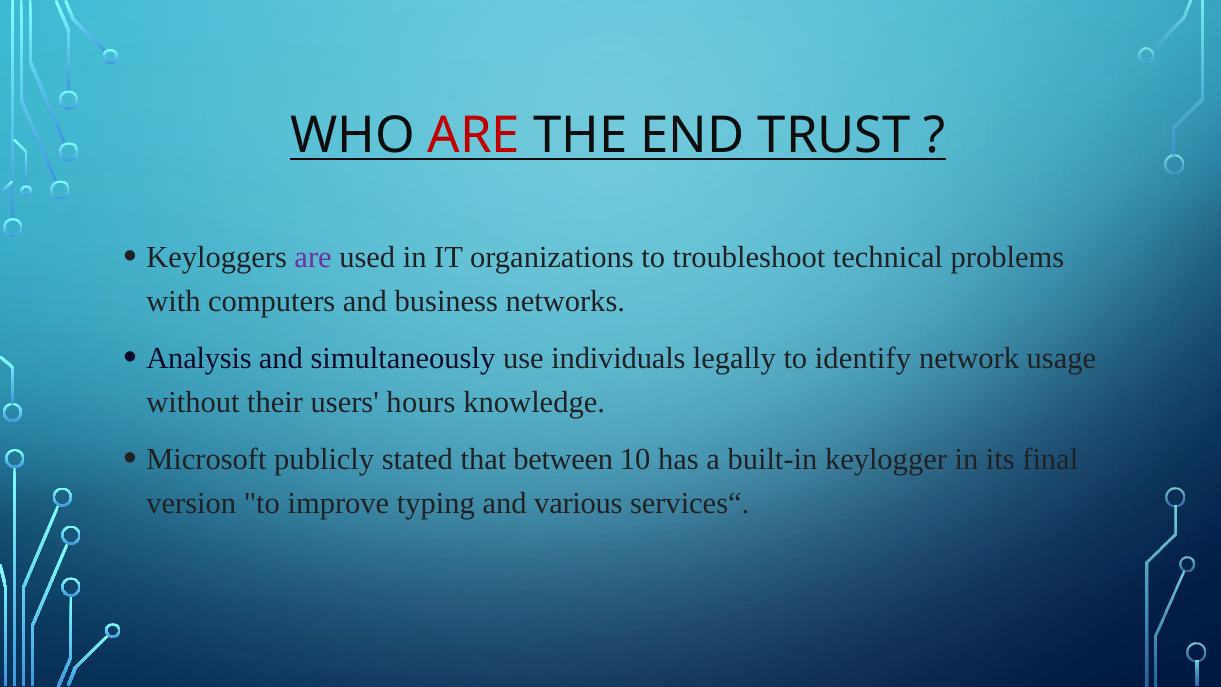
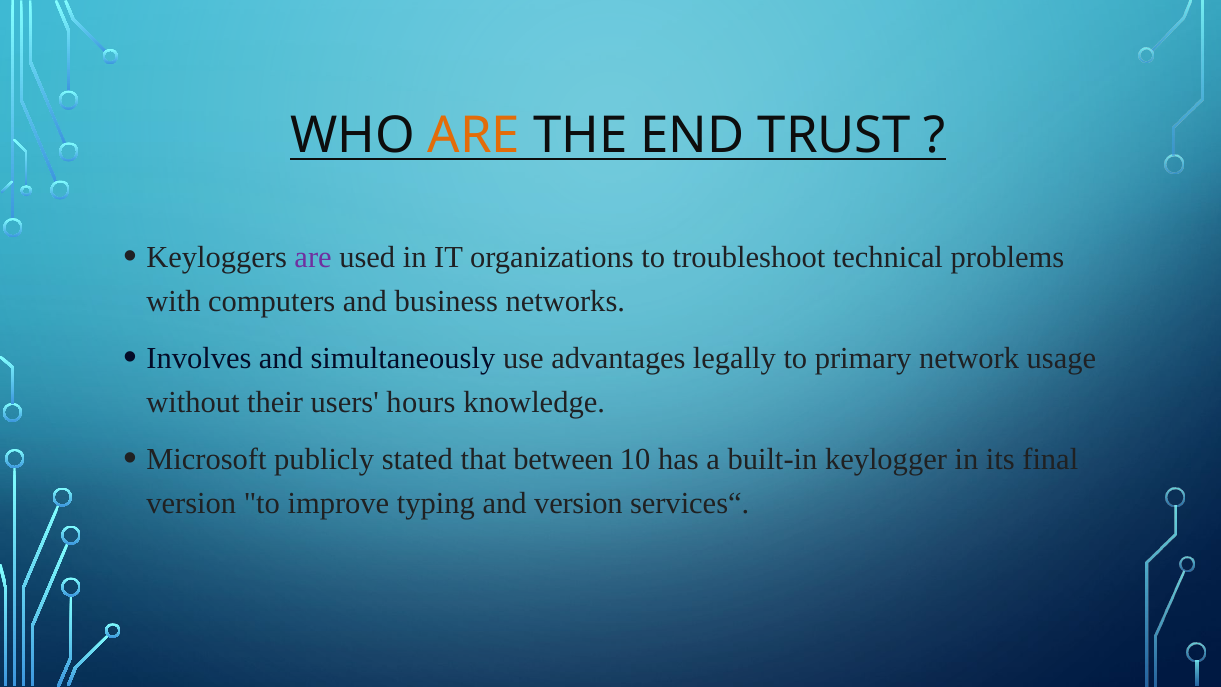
ARE colour: red -> orange (474, 136)
Analysis: Analysis -> Involves (199, 358)
individuals: individuals -> advantages (618, 358)
identify: identify -> primary (863, 358)
and various: various -> version (578, 503)
